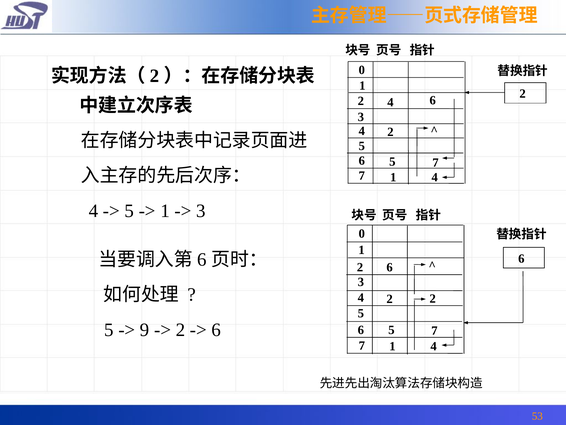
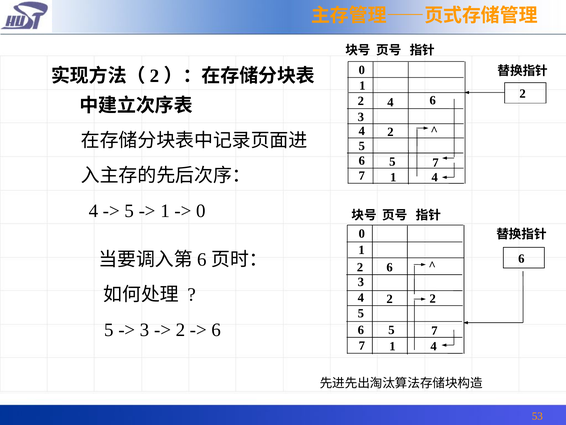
3: 3 -> 0 (201, 211)
9: 9 -> 3 (145, 329)
